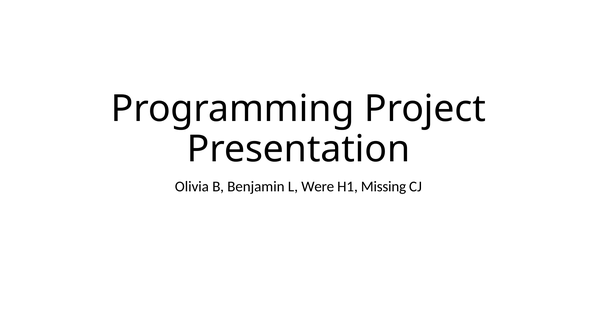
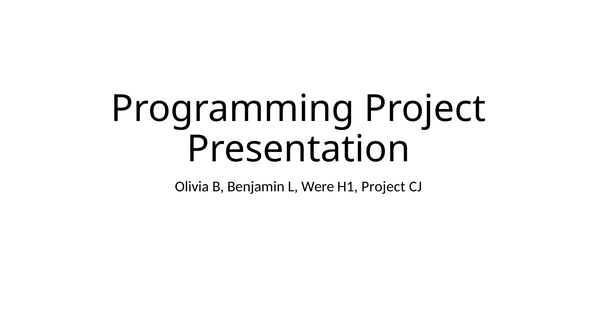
H1 Missing: Missing -> Project (383, 187)
